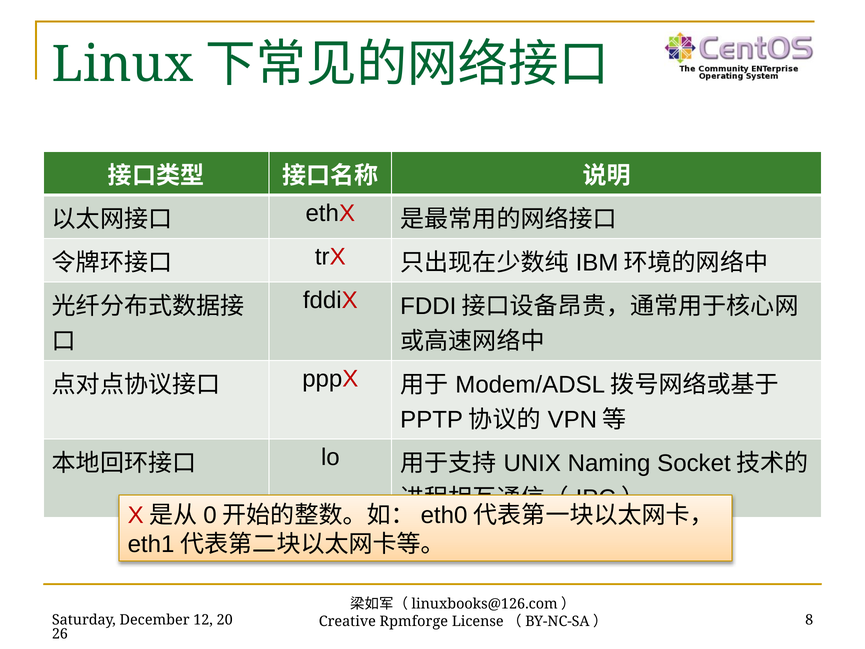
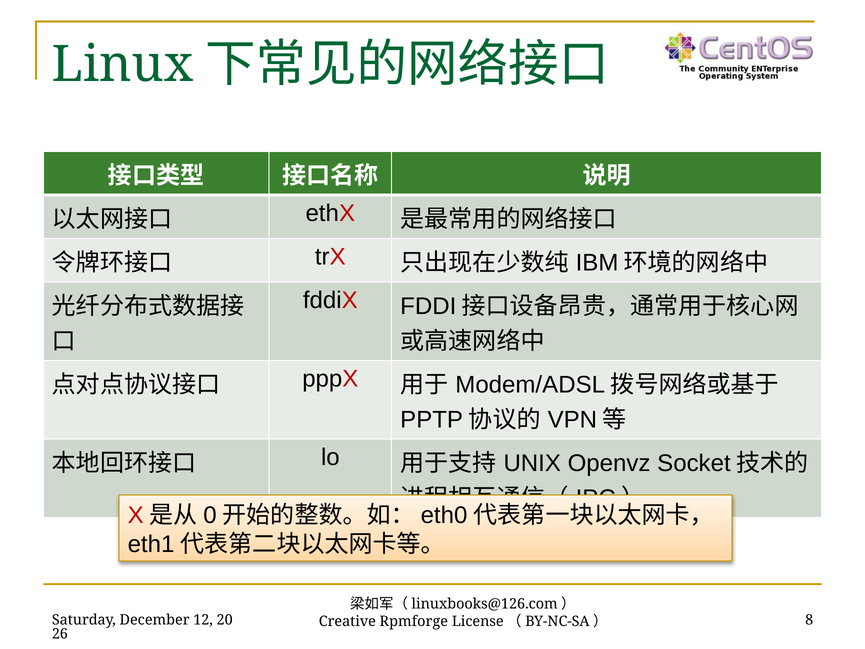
Naming: Naming -> Openvz (609, 463)
